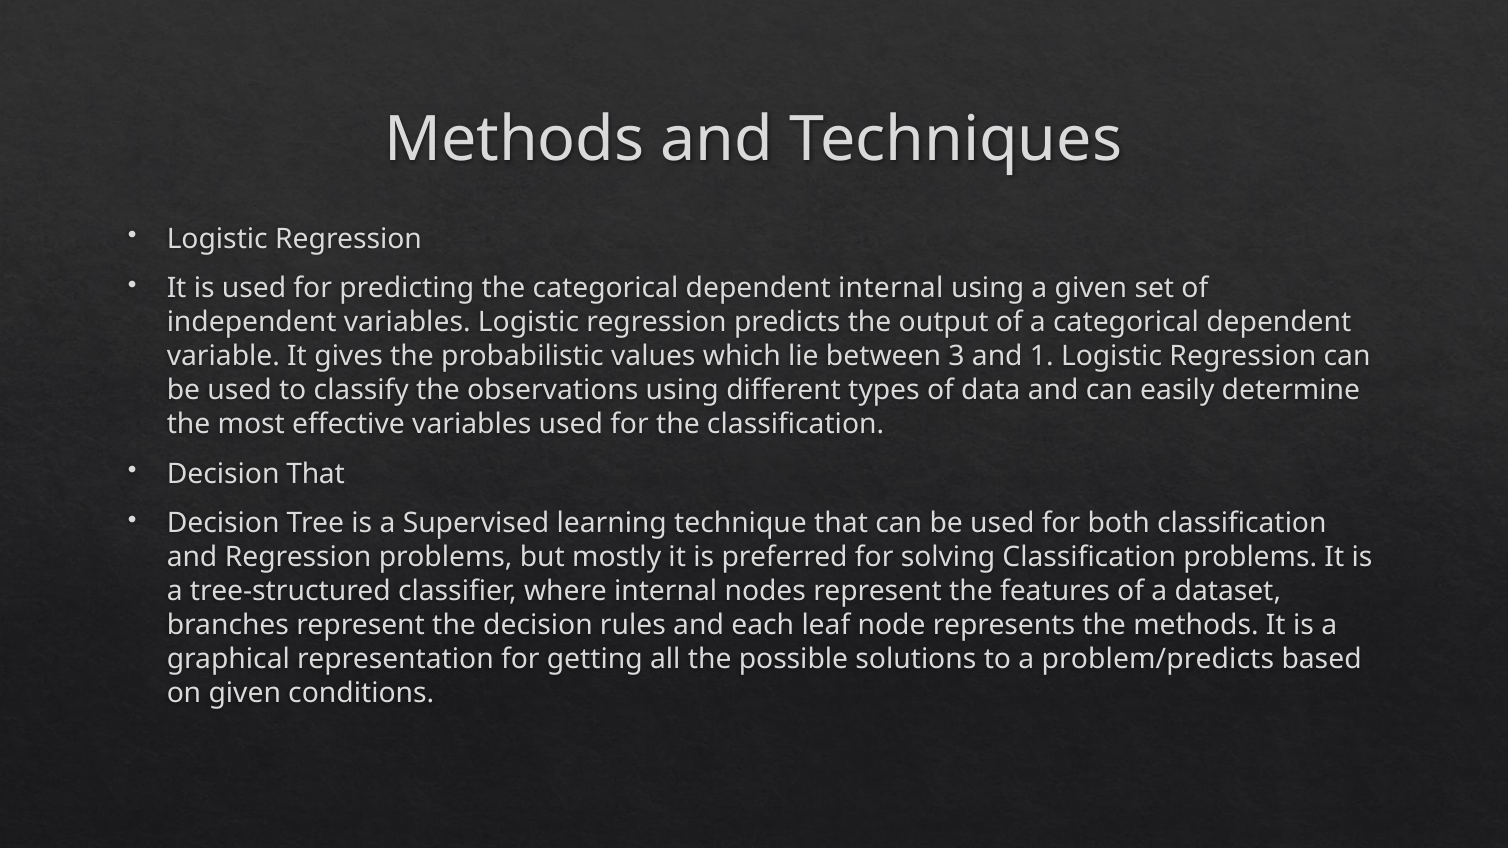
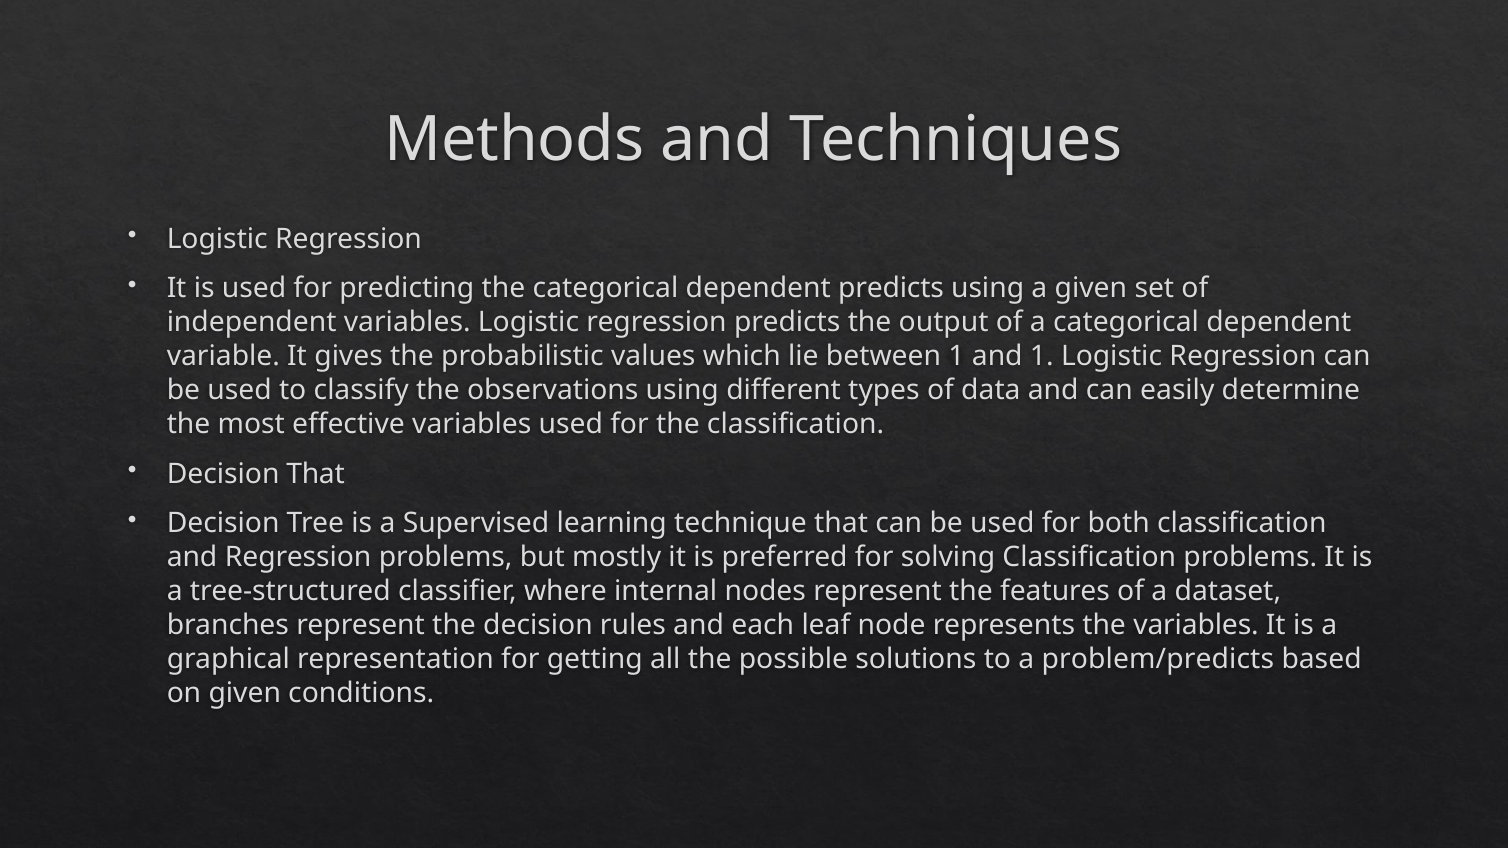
dependent internal: internal -> predicts (891, 289)
between 3: 3 -> 1 (957, 356)
the methods: methods -> variables (1196, 625)
